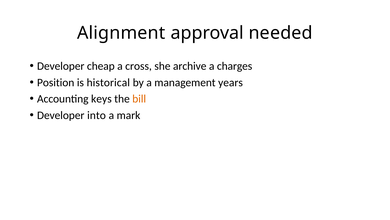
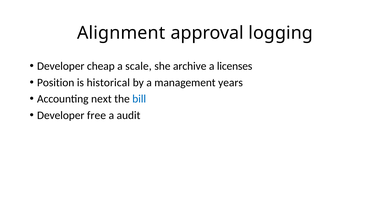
needed: needed -> logging (281, 33)
cross: cross -> scale (138, 66)
charges: charges -> licenses (235, 66)
keys: keys -> next (101, 99)
bill colour: orange -> blue (139, 99)
into: into -> free (97, 115)
mark: mark -> audit (129, 115)
